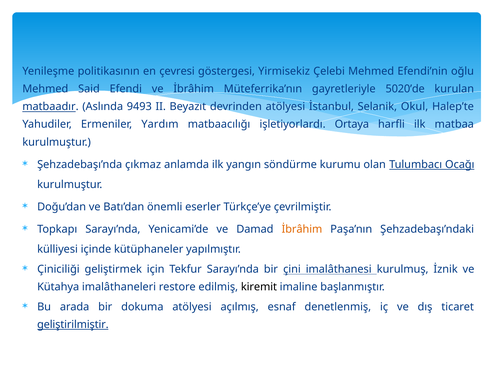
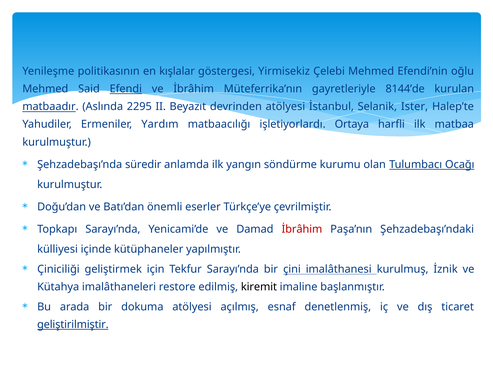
çevresi: çevresi -> kışlalar (177, 71)
Efendi underline: none -> present (126, 89)
5020’de: 5020’de -> 8144’de (405, 89)
9493: 9493 -> 2295 (139, 107)
Okul: Okul -> Ister (415, 107)
çıkmaz: çıkmaz -> süredir (143, 164)
İbrâhim colour: orange -> red (302, 229)
